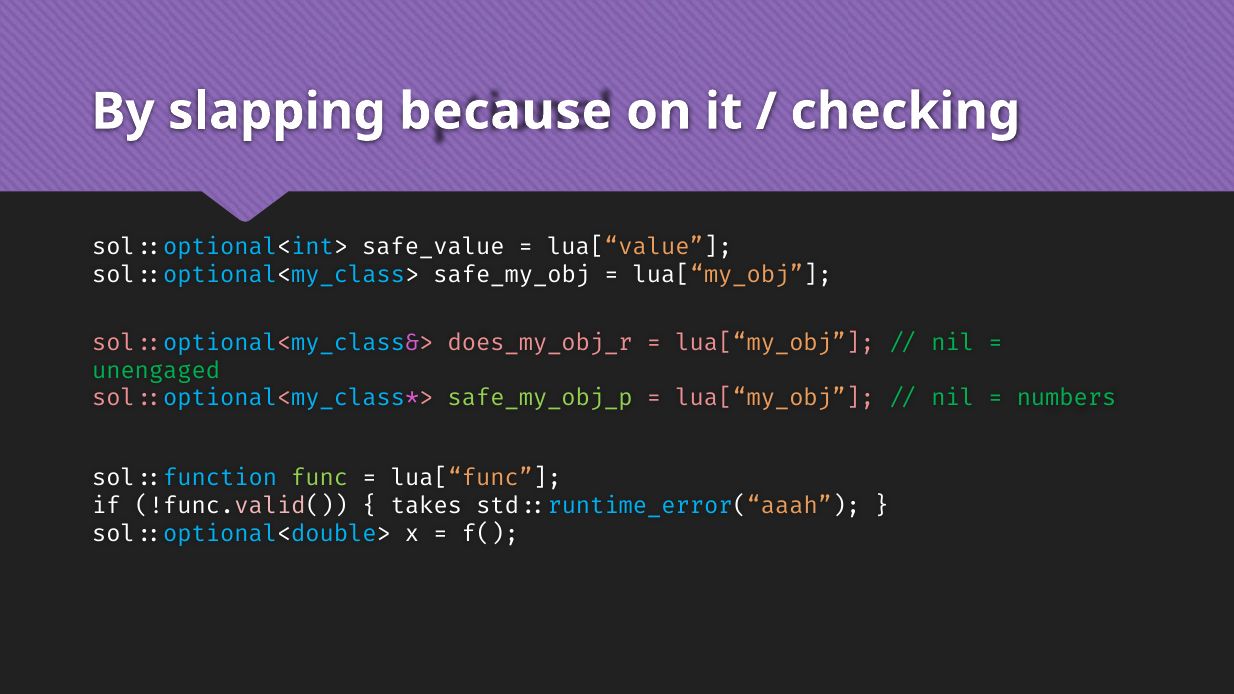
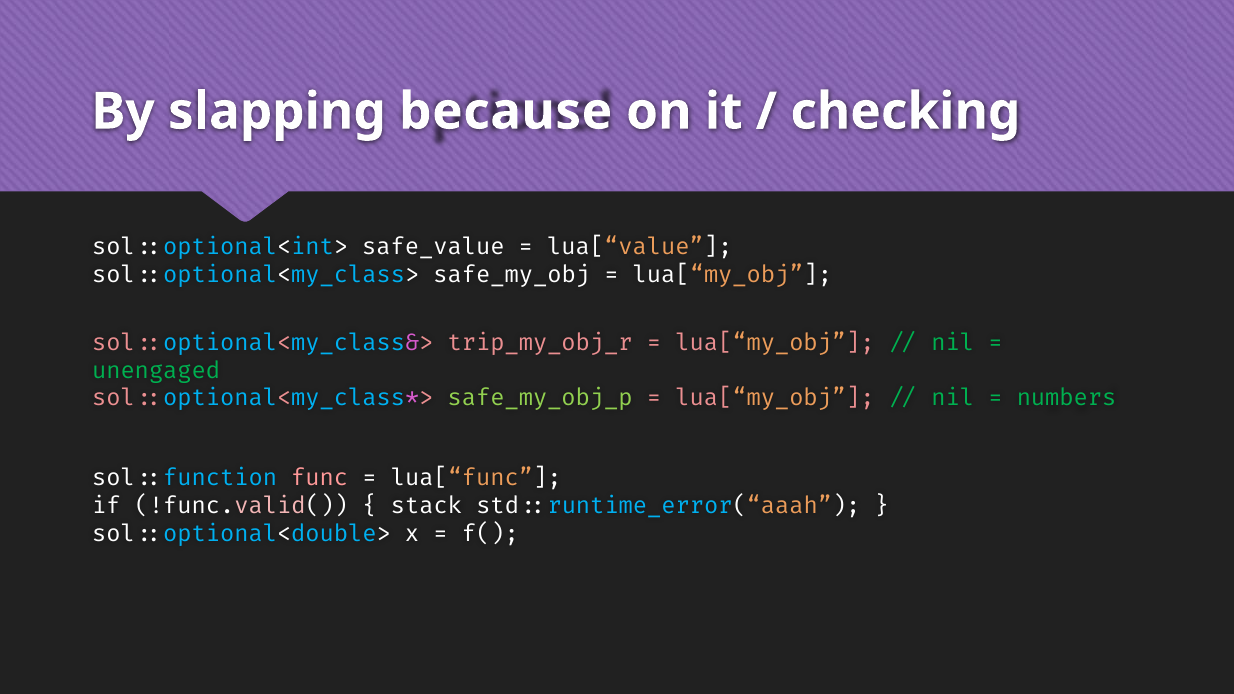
does_my_obj_r: does_my_obj_r -> trip_my_obj_r (540, 343)
func colour: light green -> pink (320, 478)
takes: takes -> stack (426, 506)
